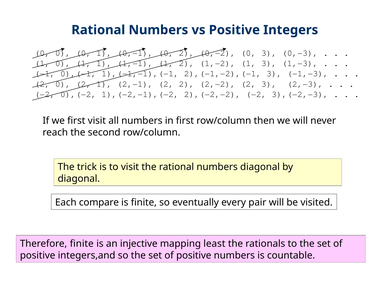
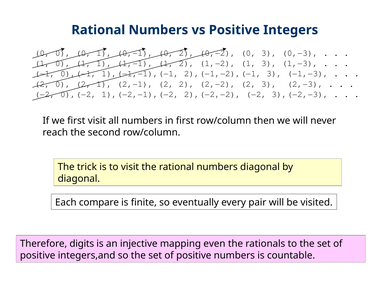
Therefore finite: finite -> digits (82, 244)
least: least -> even (214, 244)
